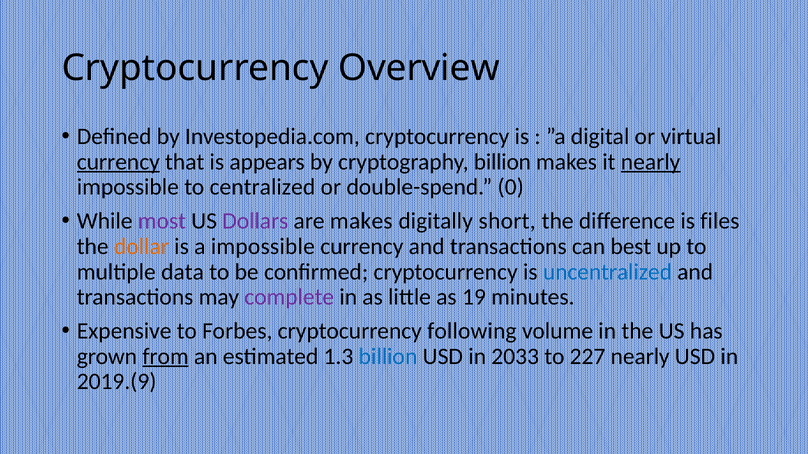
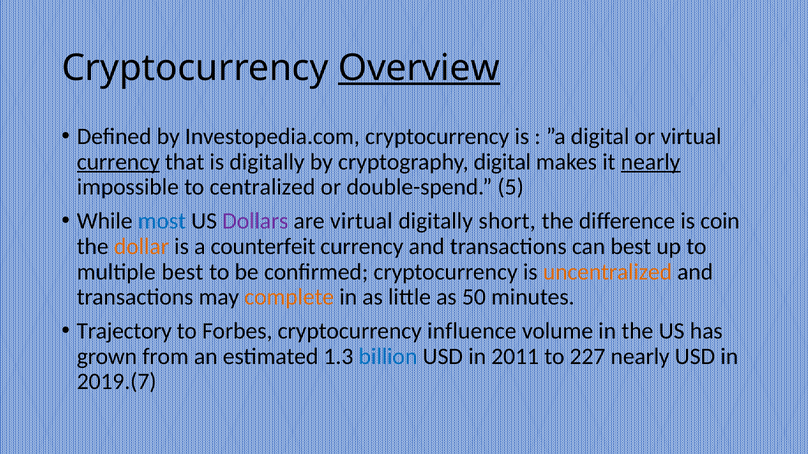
Overview underline: none -> present (419, 68)
is appears: appears -> digitally (267, 162)
cryptography billion: billion -> digital (502, 162)
0: 0 -> 5 (511, 187)
most colour: purple -> blue (162, 221)
are makes: makes -> virtual (361, 221)
files: files -> coin (720, 221)
a impossible: impossible -> counterfeit (263, 247)
multiple data: data -> best (182, 272)
uncentralized colour: blue -> orange (607, 272)
complete colour: purple -> orange (289, 297)
19: 19 -> 50 (474, 297)
Expensive: Expensive -> Trajectory (124, 331)
following: following -> influence (472, 331)
from underline: present -> none (166, 357)
2033: 2033 -> 2011 (515, 357)
2019.(9: 2019.(9 -> 2019.(7 (117, 382)
